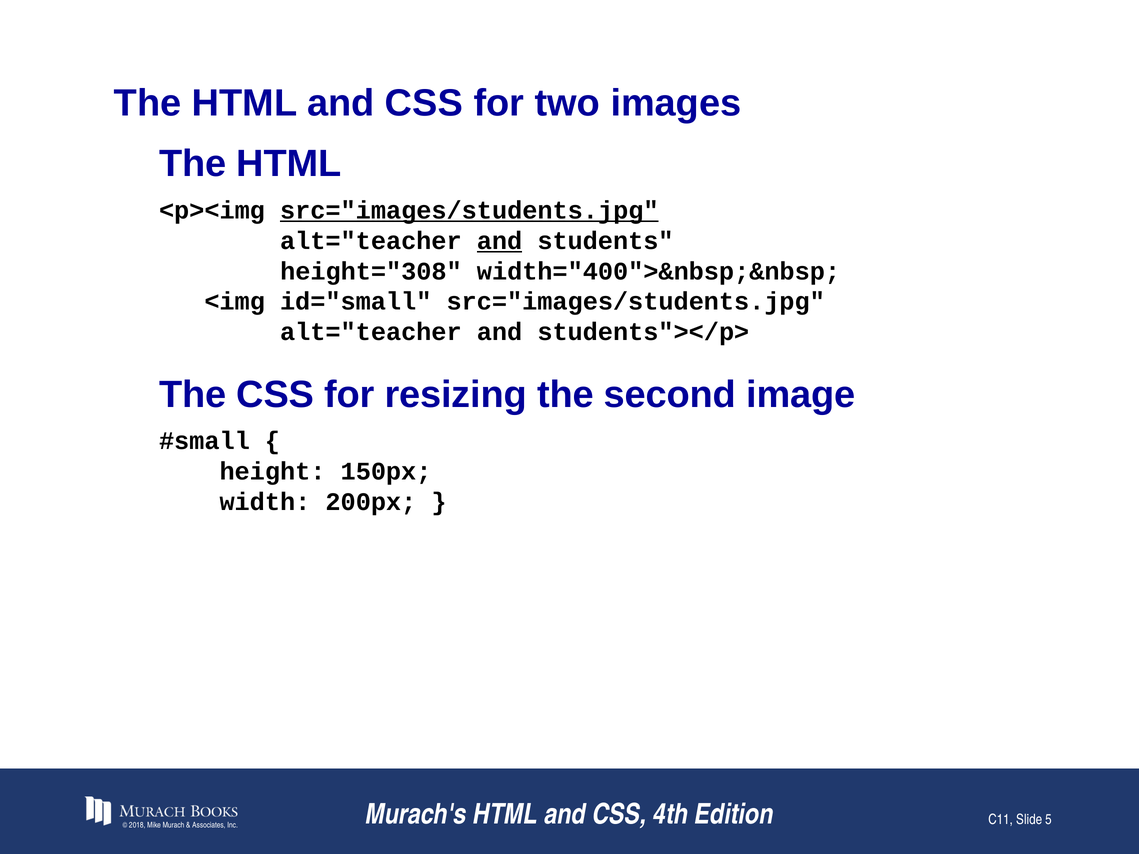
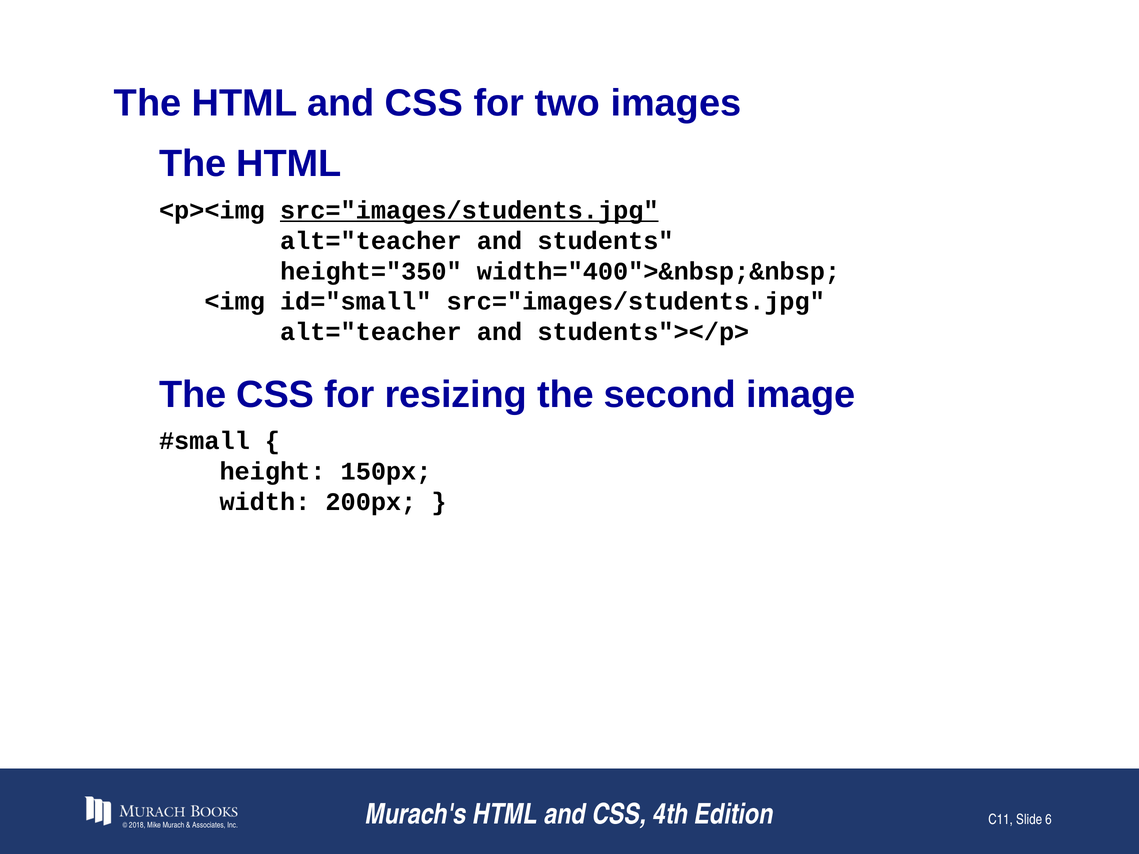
and underline: present -> none (500, 241)
height="308: height="308 -> height="350 (371, 271)
5: 5 -> 6 (1048, 820)
